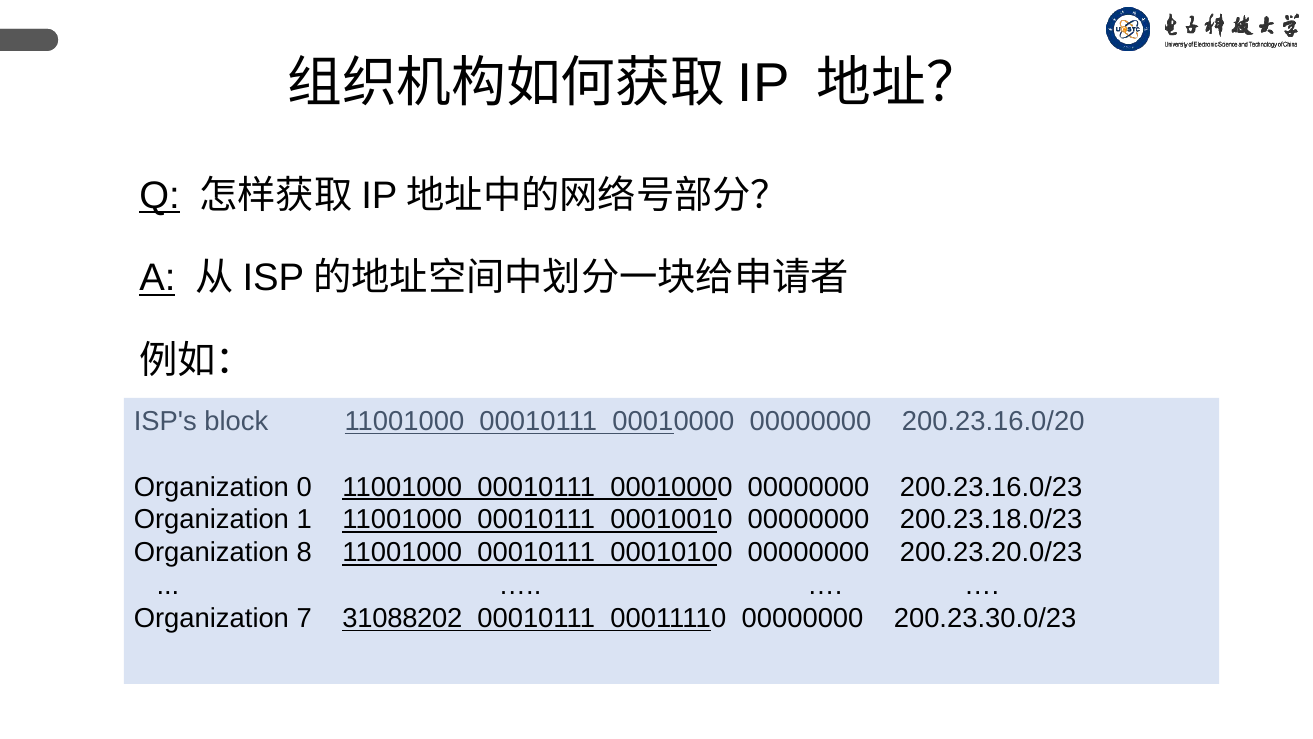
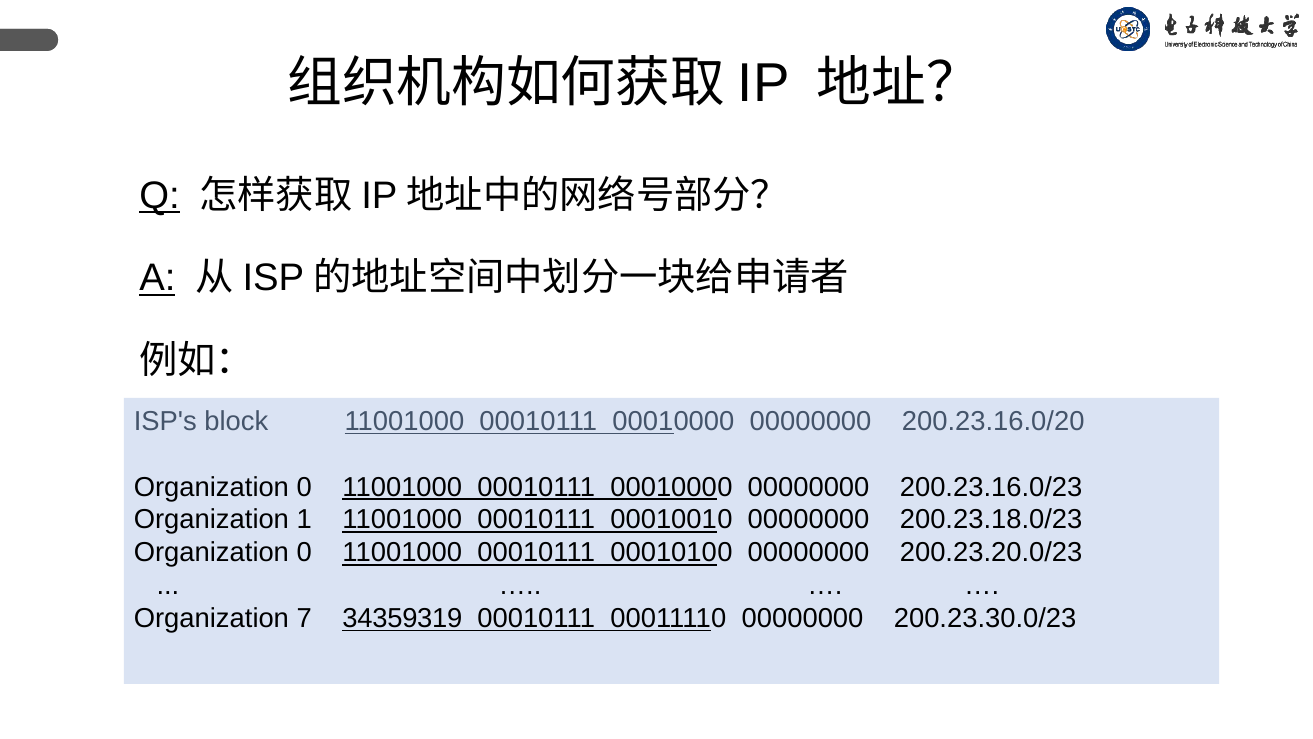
8: 8 -> 0 (304, 552)
31088202: 31088202 -> 34359319 (402, 618)
